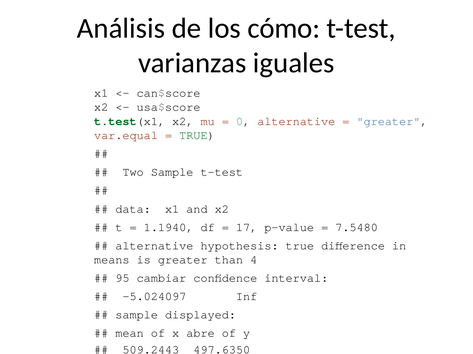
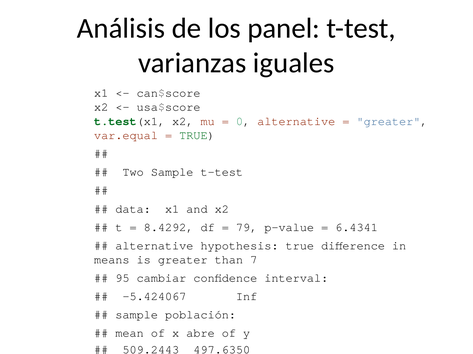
cómo: cómo -> panel (284, 28)
1.1940: 1.1940 -> 8.4292 (169, 228)
17: 17 -> 79 (247, 228)
7.5480: 7.5480 -> 6.4341 (357, 228)
4: 4 -> 7 (254, 260)
-5.024097: -5.024097 -> -5.424067 (154, 297)
displayed: displayed -> población (201, 315)
